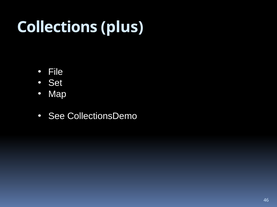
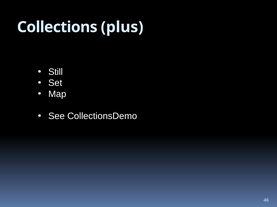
File: File -> Still (56, 72)
